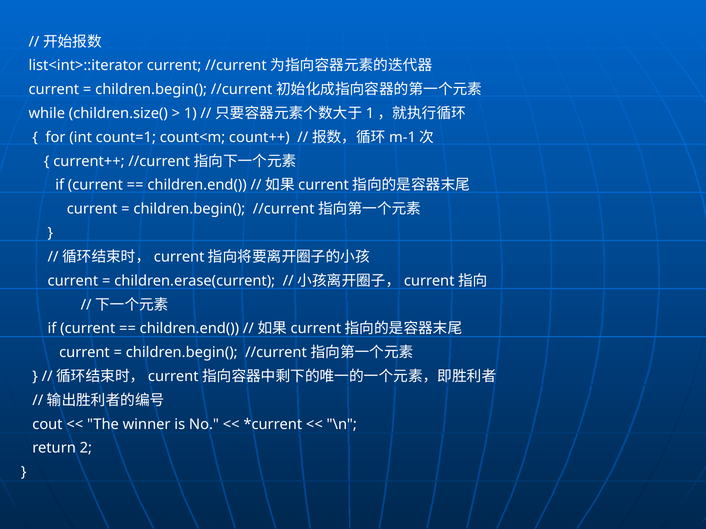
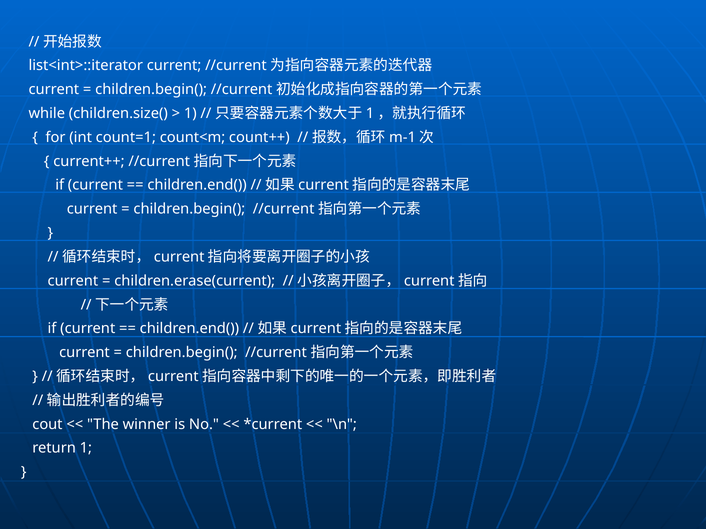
return 2: 2 -> 1 (86, 449)
